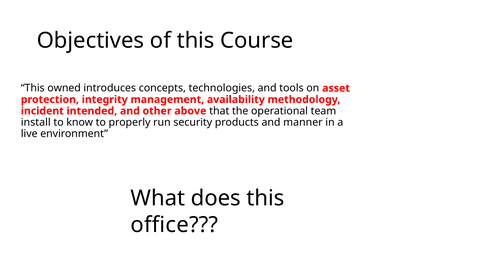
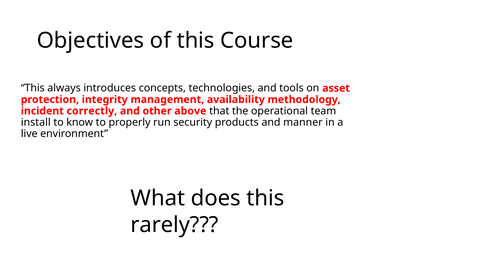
owned: owned -> always (64, 88)
intended: intended -> correctly (92, 111)
office: office -> rarely (175, 225)
